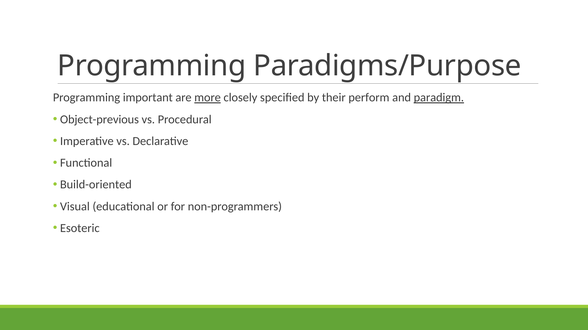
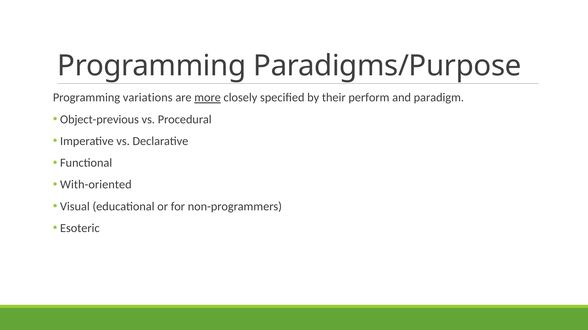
important: important -> variations (148, 98)
paradigm underline: present -> none (439, 98)
Build-oriented: Build-oriented -> With-oriented (96, 185)
